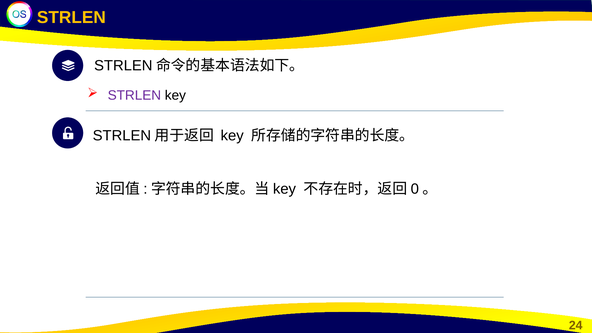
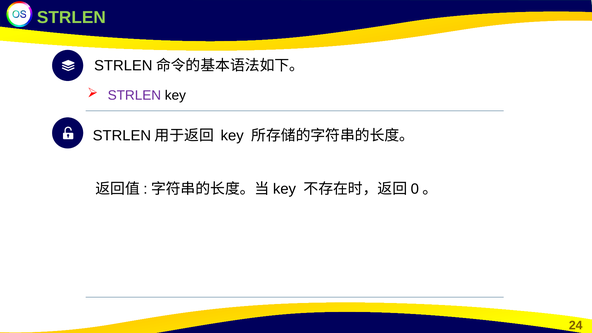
STRLEN colour: yellow -> light green (71, 18)
